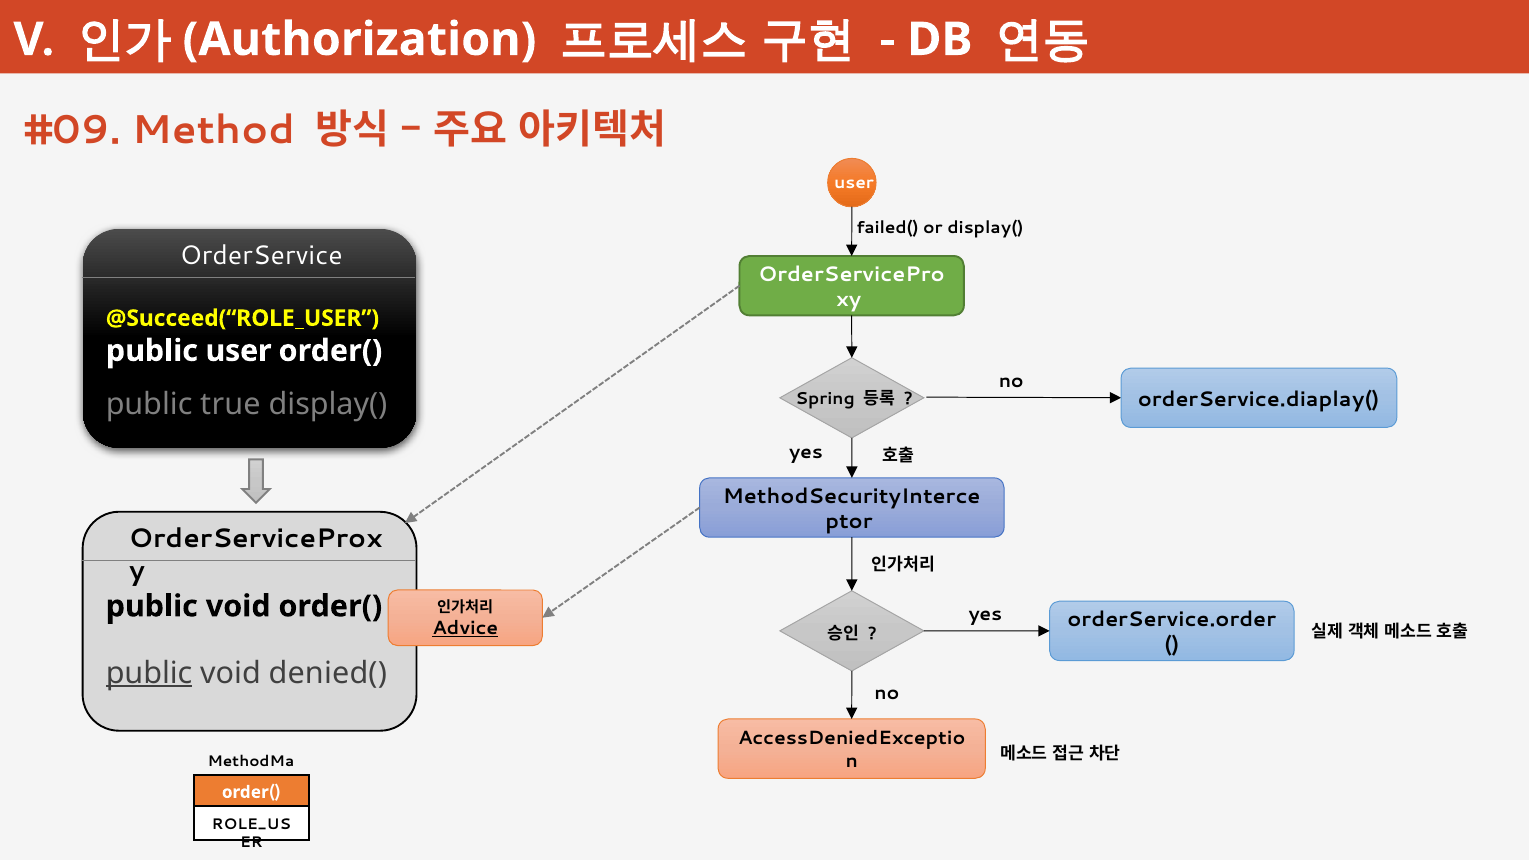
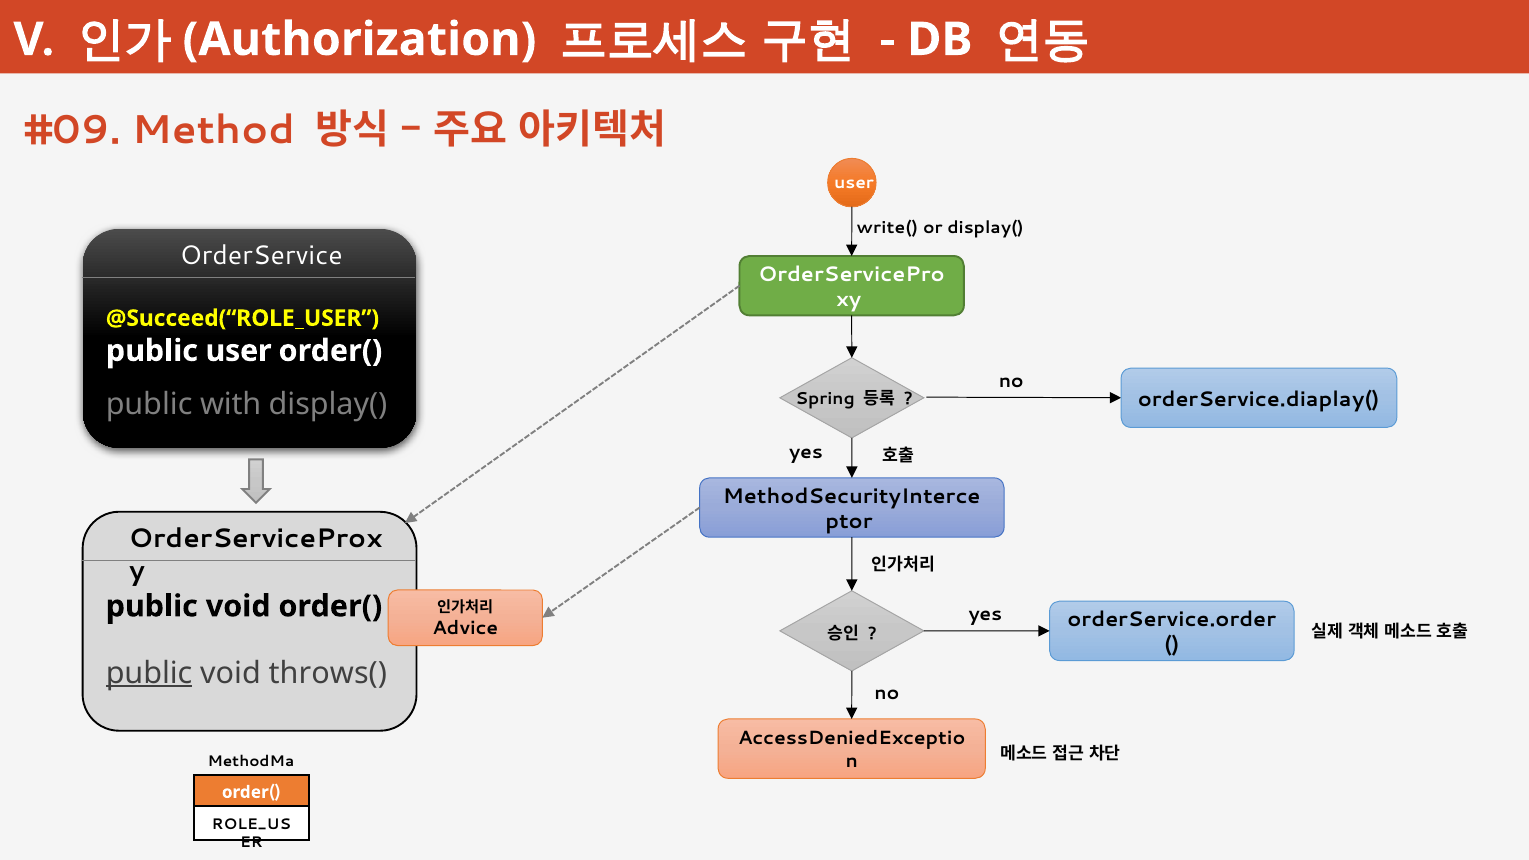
failed(: failed( -> write( (887, 228)
true: true -> with (231, 405)
Advice underline: present -> none (465, 628)
denied(: denied( -> throws( (328, 673)
